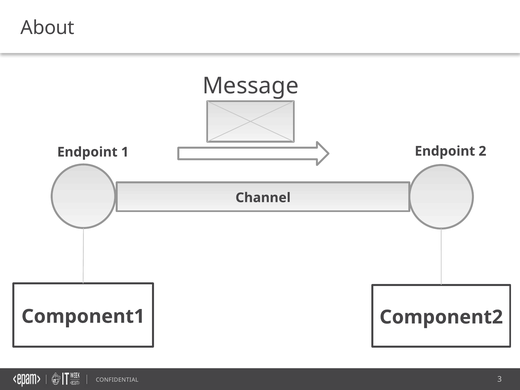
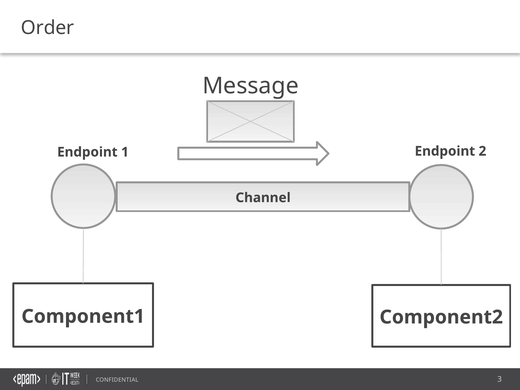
About: About -> Order (48, 28)
